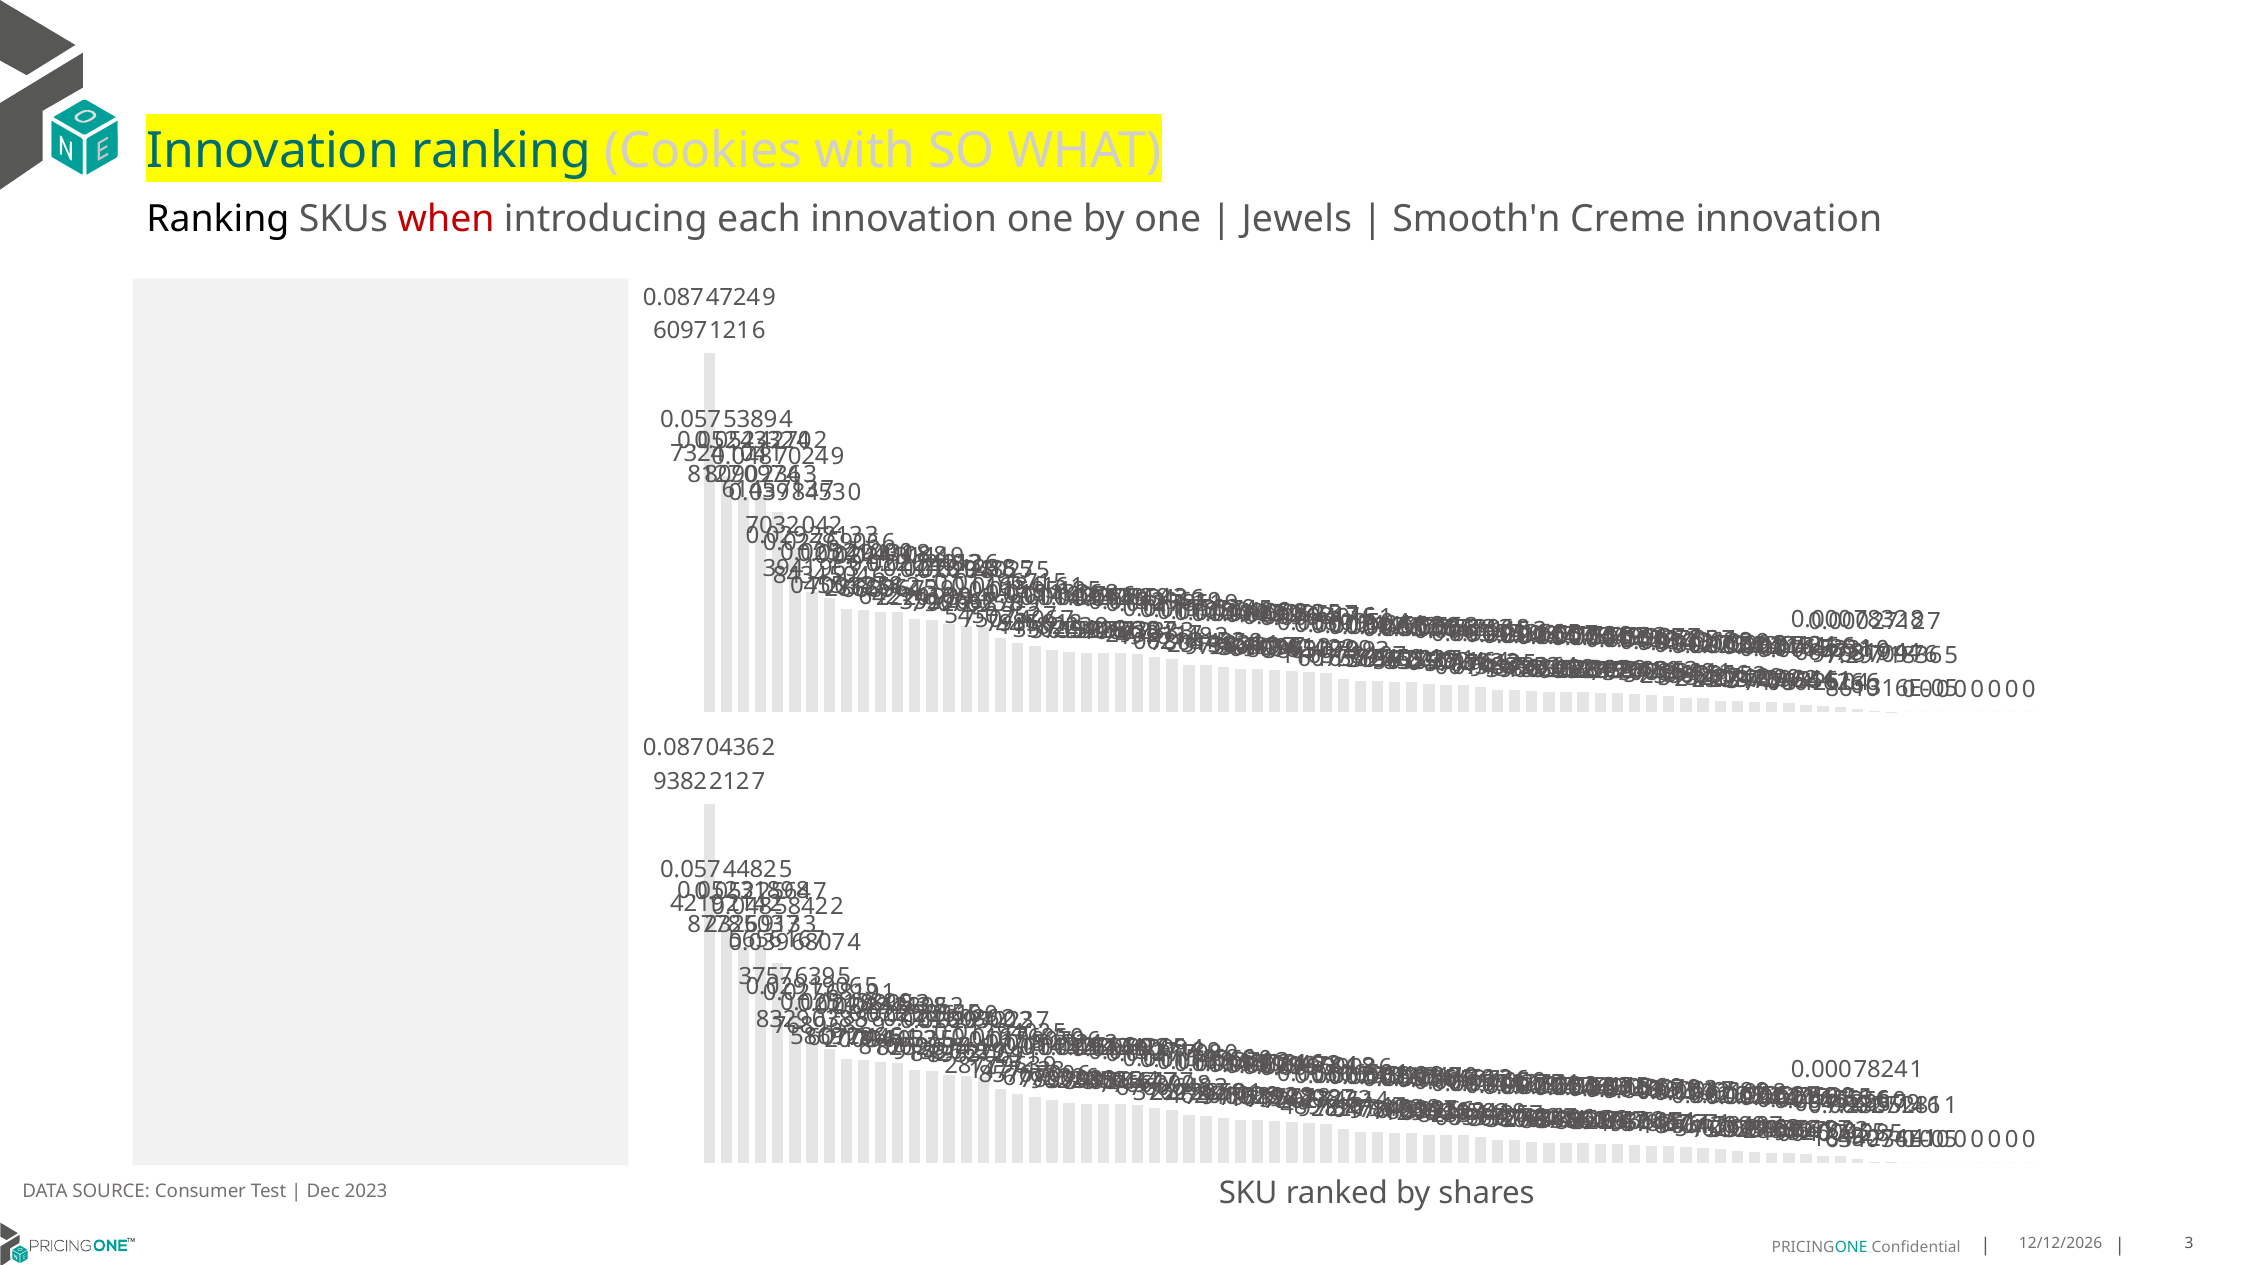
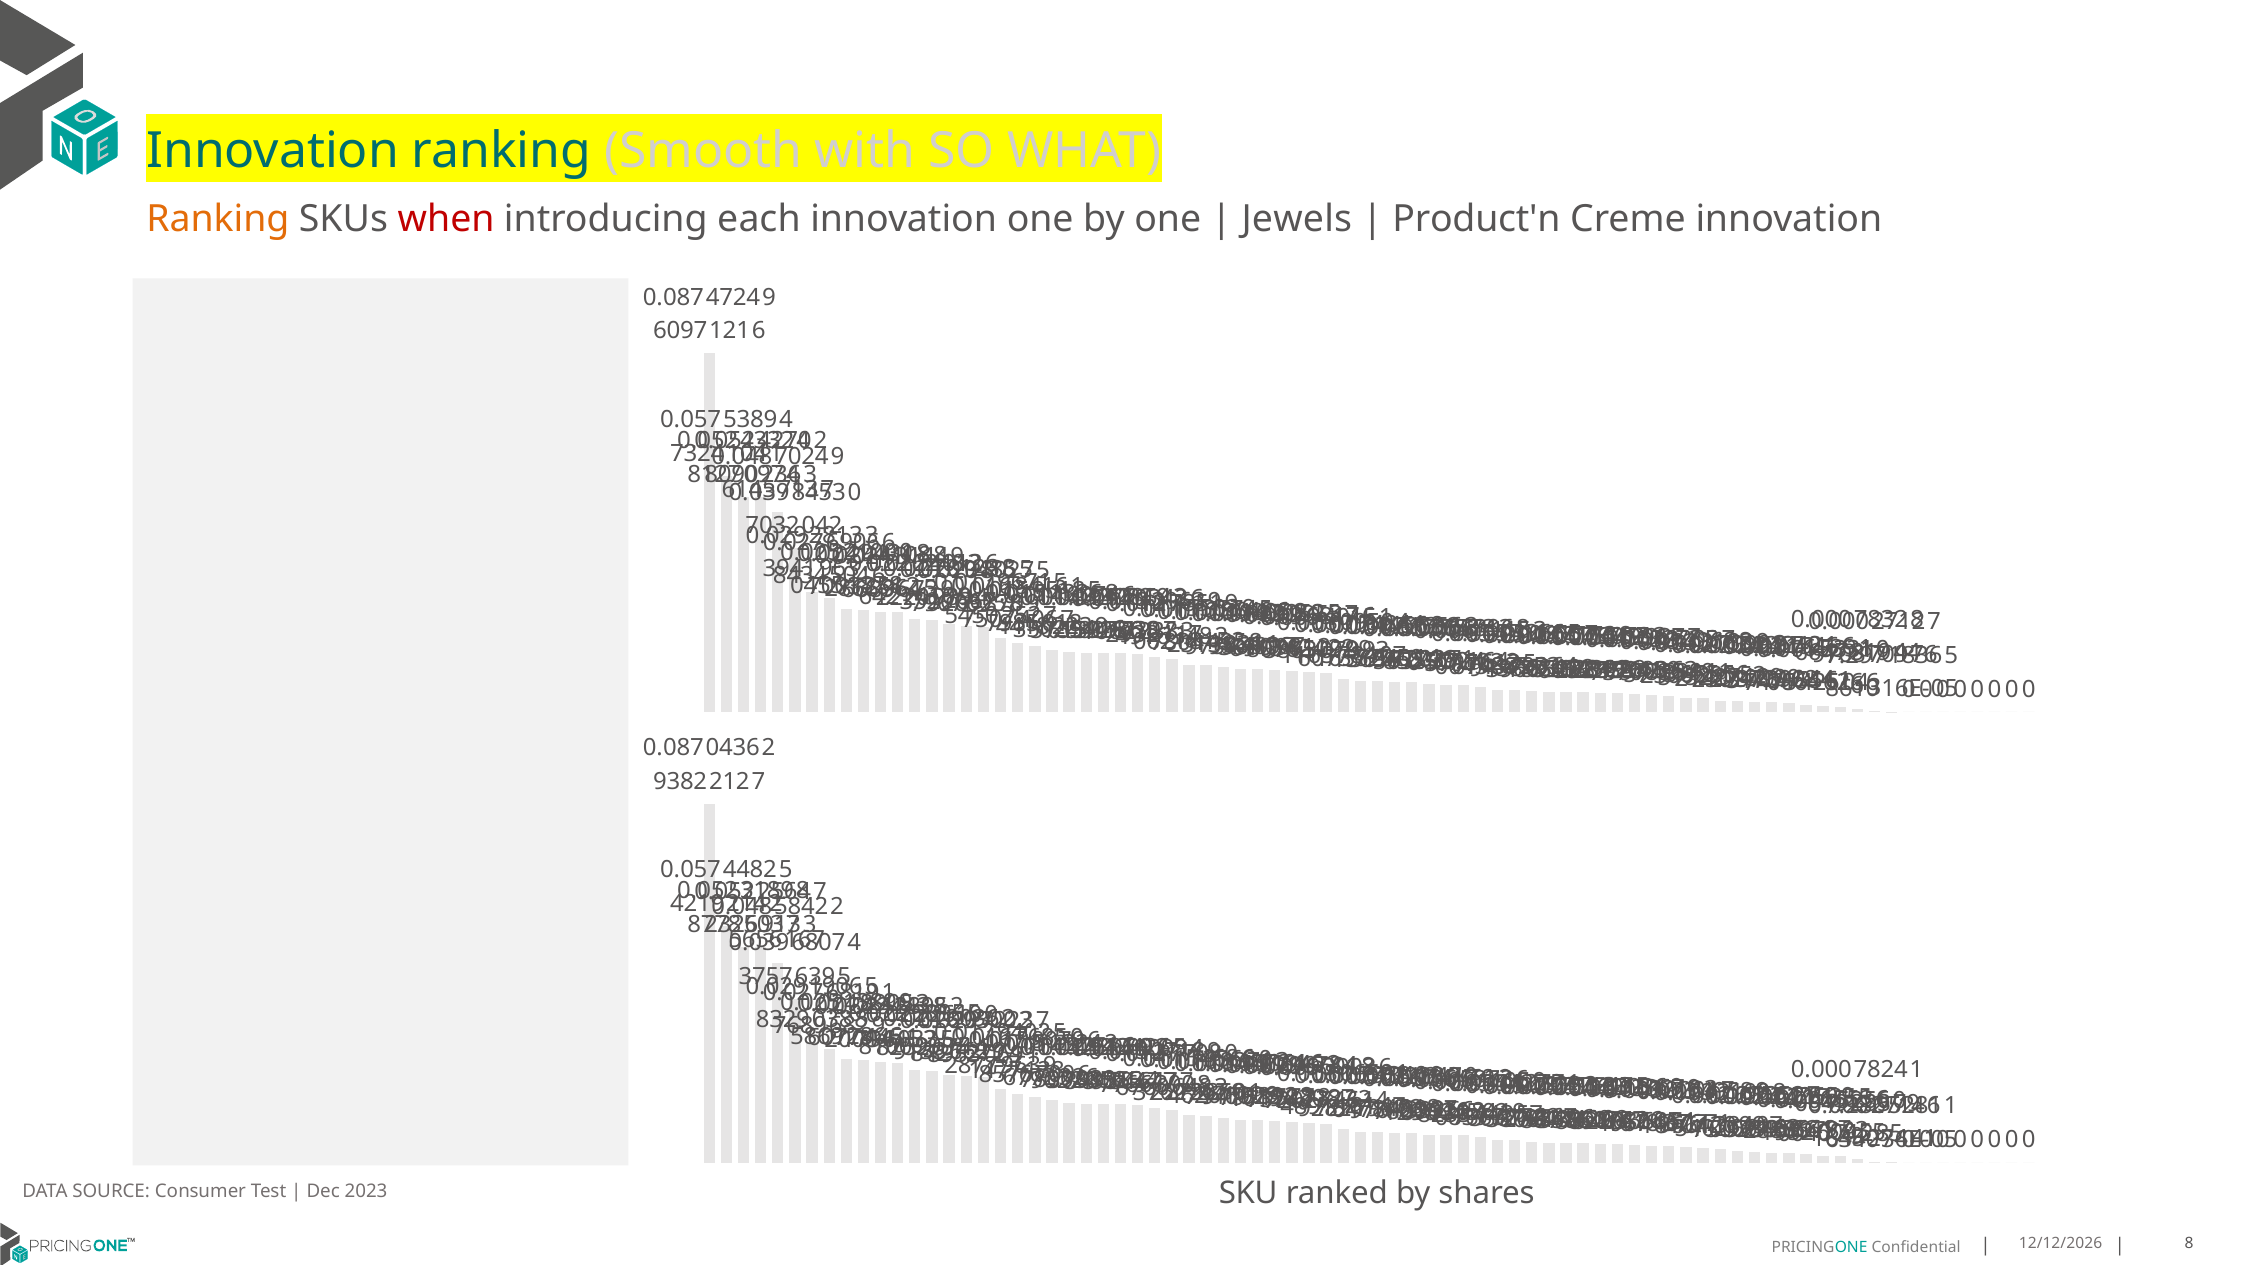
Cookies: Cookies -> Smooth (703, 151)
Ranking colour: black -> orange (218, 219)
Smooth'n: Smooth'n -> Product'n (1476, 219)
3: 3 -> 8 (2189, 1244)
